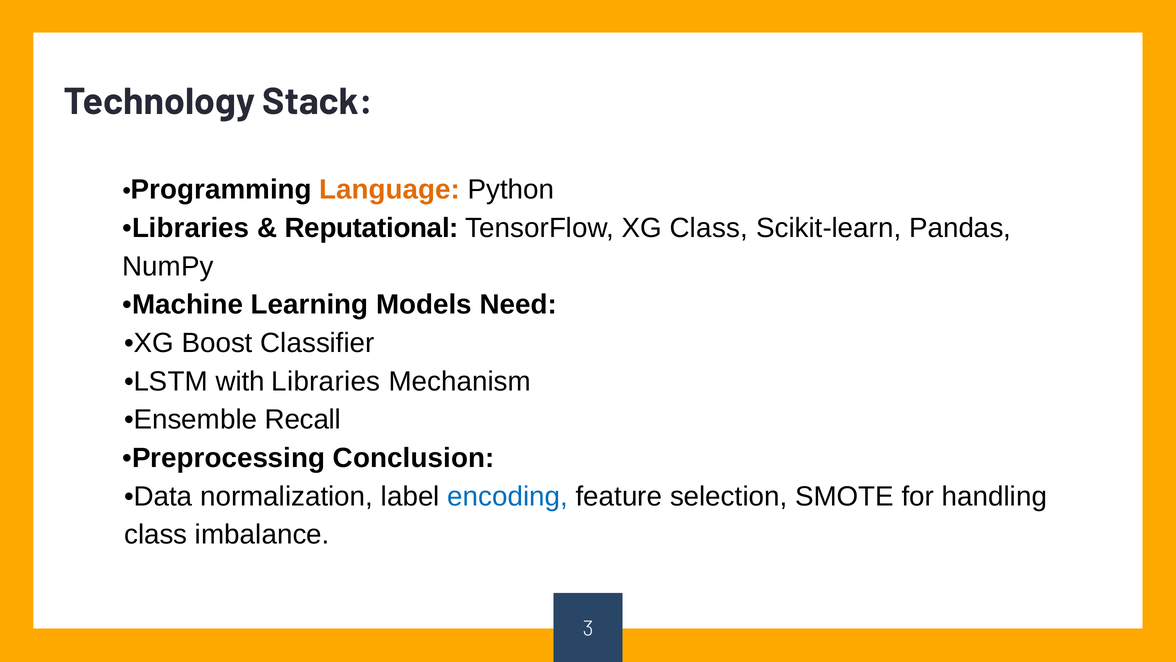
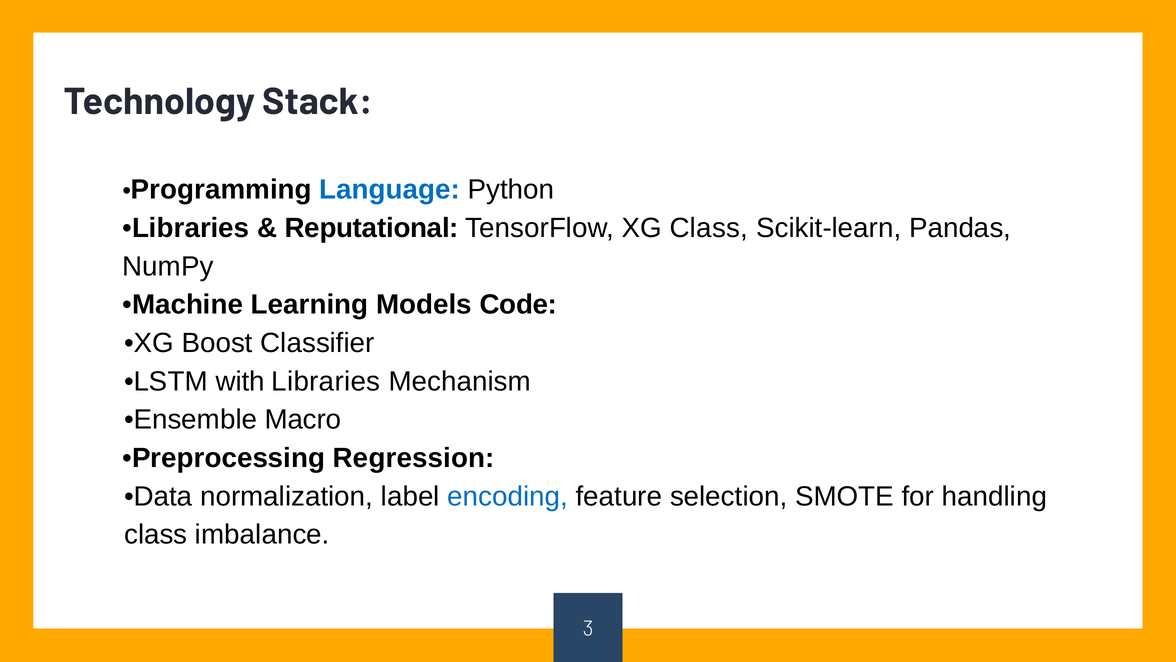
Language colour: orange -> blue (390, 190)
Need: Need -> Code (518, 305)
Recall: Recall -> Macro (303, 419)
Conclusion: Conclusion -> Regression (414, 458)
